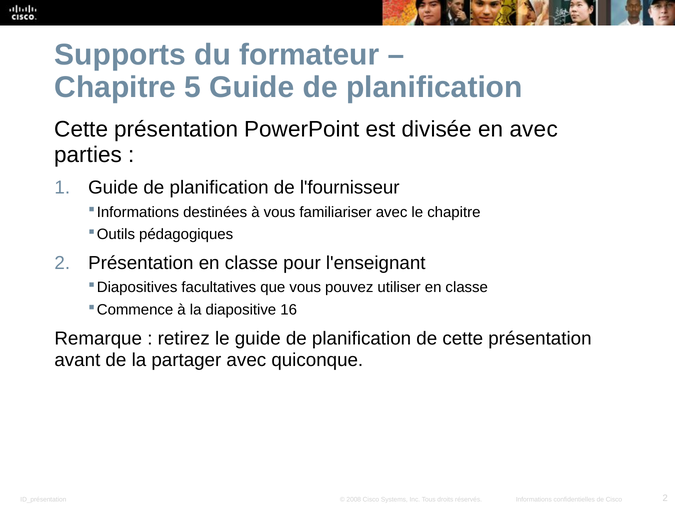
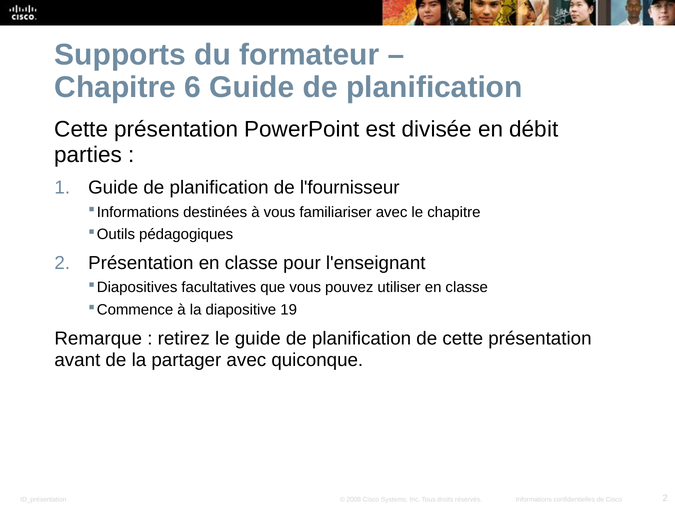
5: 5 -> 6 (193, 87)
en avec: avec -> débit (534, 129)
16: 16 -> 19 (289, 310)
